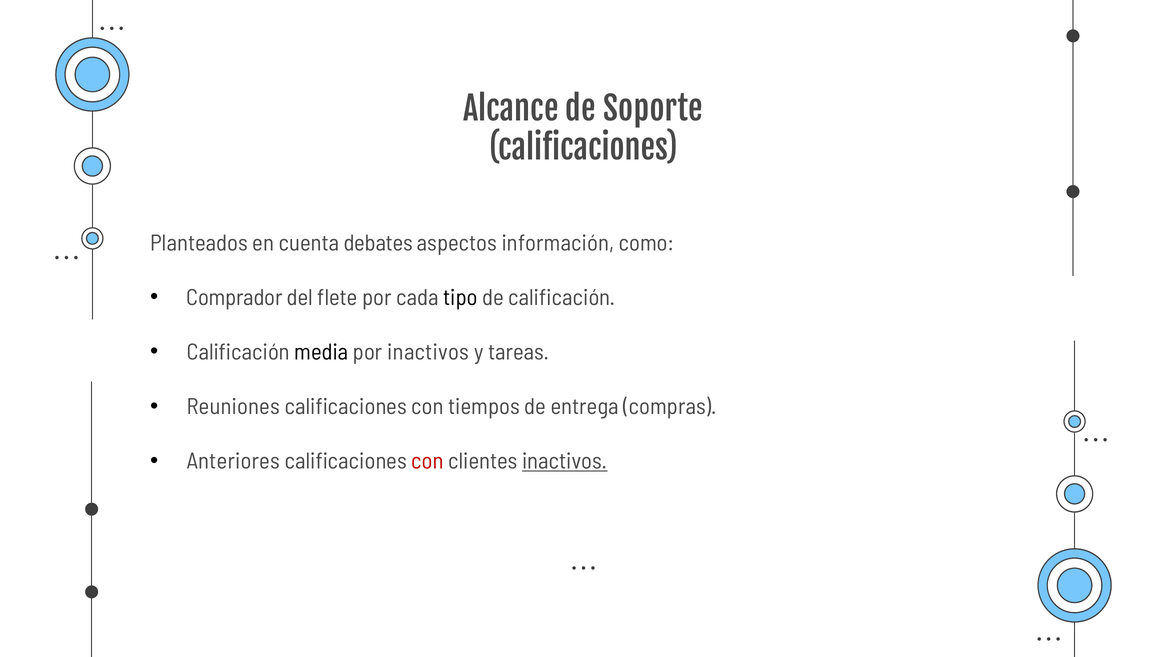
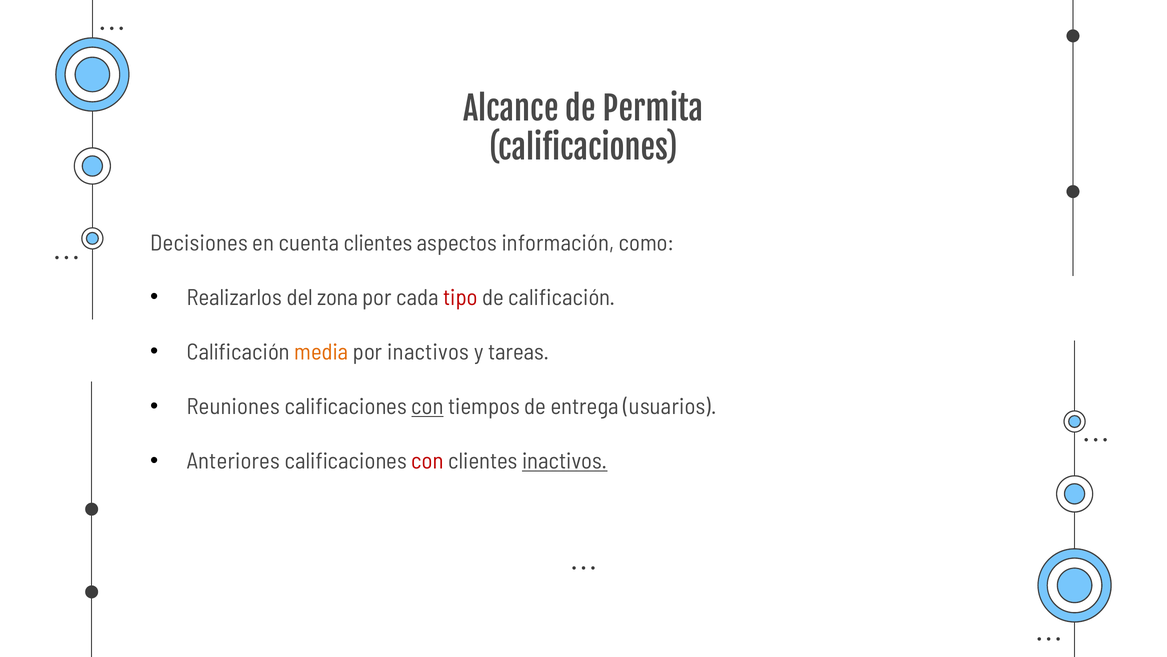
Soporte: Soporte -> Permita (653, 110)
Planteados: Planteados -> Decisiones (199, 243)
cuenta debates: debates -> clientes (378, 243)
Comprador: Comprador -> Realizarlos (234, 297)
flete: flete -> zona (338, 297)
tipo colour: black -> red (460, 297)
media colour: black -> orange (321, 352)
con underline: none -> present (427, 406)
compras: compras -> usuarios (670, 406)
